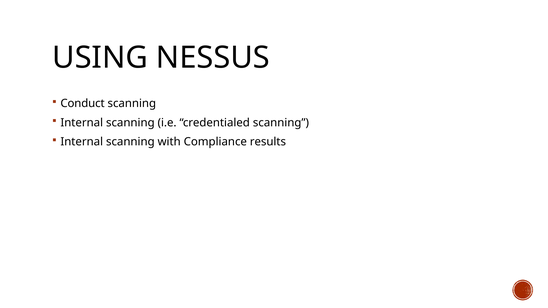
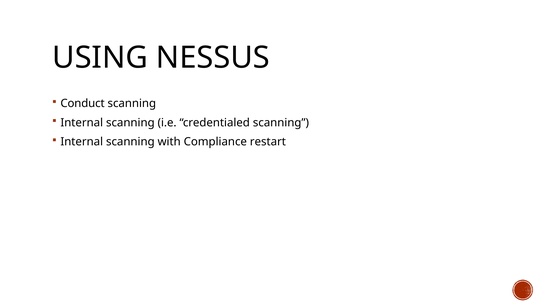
results: results -> restart (268, 142)
